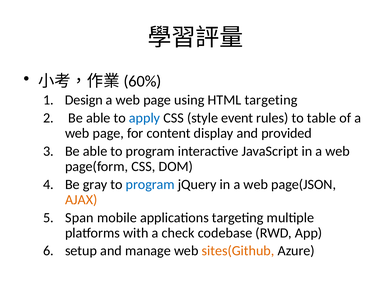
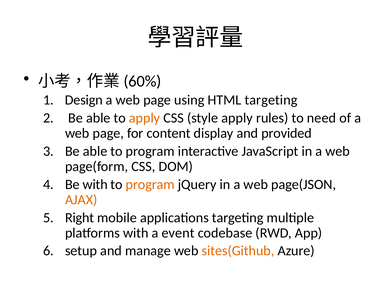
apply colour: blue -> orange (145, 118)
style event: event -> apply (237, 118)
table: table -> need (322, 118)
Be gray: gray -> with (95, 185)
program colour: blue -> orange (150, 185)
Span: Span -> Right (80, 218)
check: check -> event (178, 233)
